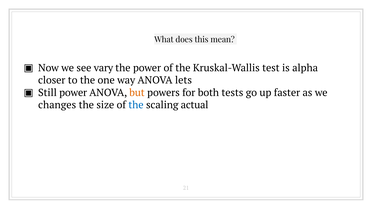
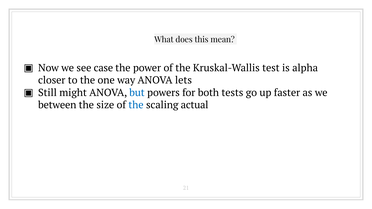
vary: vary -> case (103, 68)
Still power: power -> might (73, 93)
but colour: orange -> blue (137, 93)
changes: changes -> between (57, 105)
